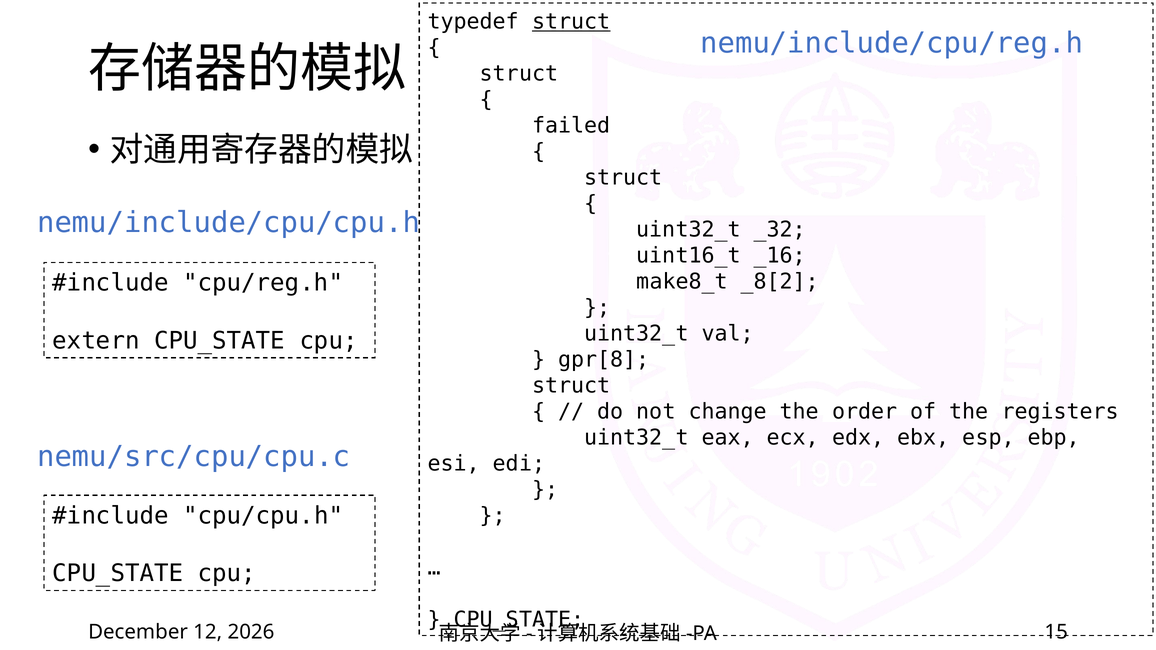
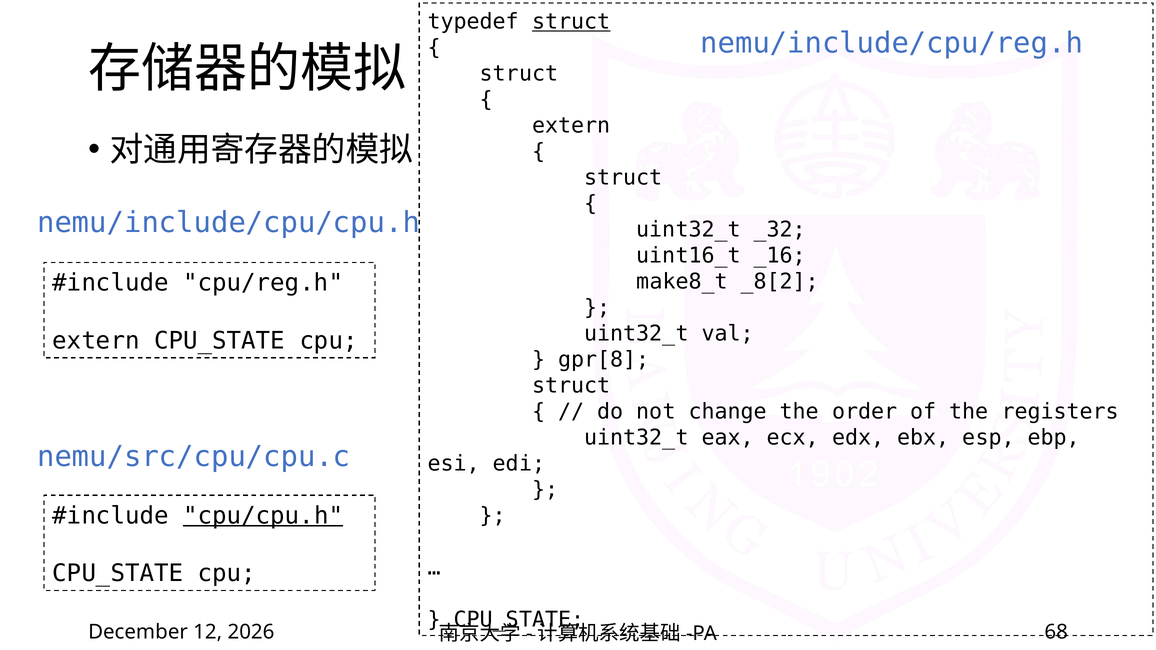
failed: failed -> extern (571, 126)
cpu/cpu.h underline: none -> present (263, 516)
15: 15 -> 68 (1056, 632)
